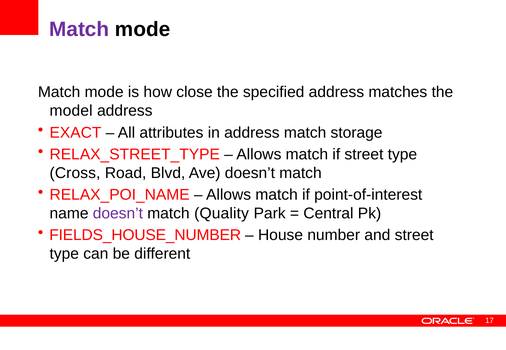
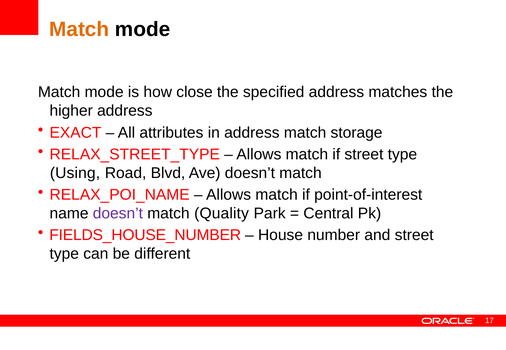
Match colour: purple -> orange (79, 29)
model: model -> higher (71, 111)
Cross: Cross -> Using (75, 173)
